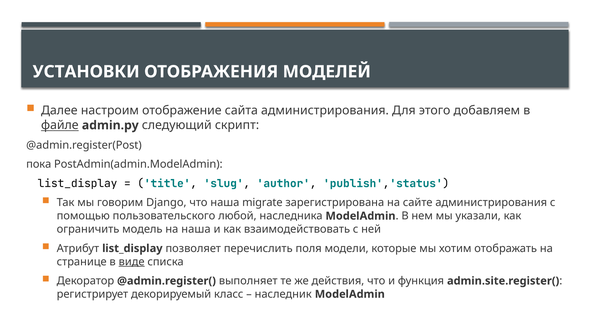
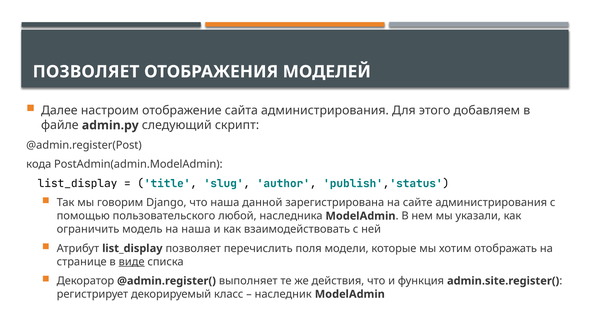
УСТАНОВКИ: УСТАНОВКИ -> ПОЗВОЛЯЕТ (86, 72)
файле underline: present -> none (60, 125)
пока: пока -> кода (39, 164)
migrate: migrate -> данной (262, 203)
